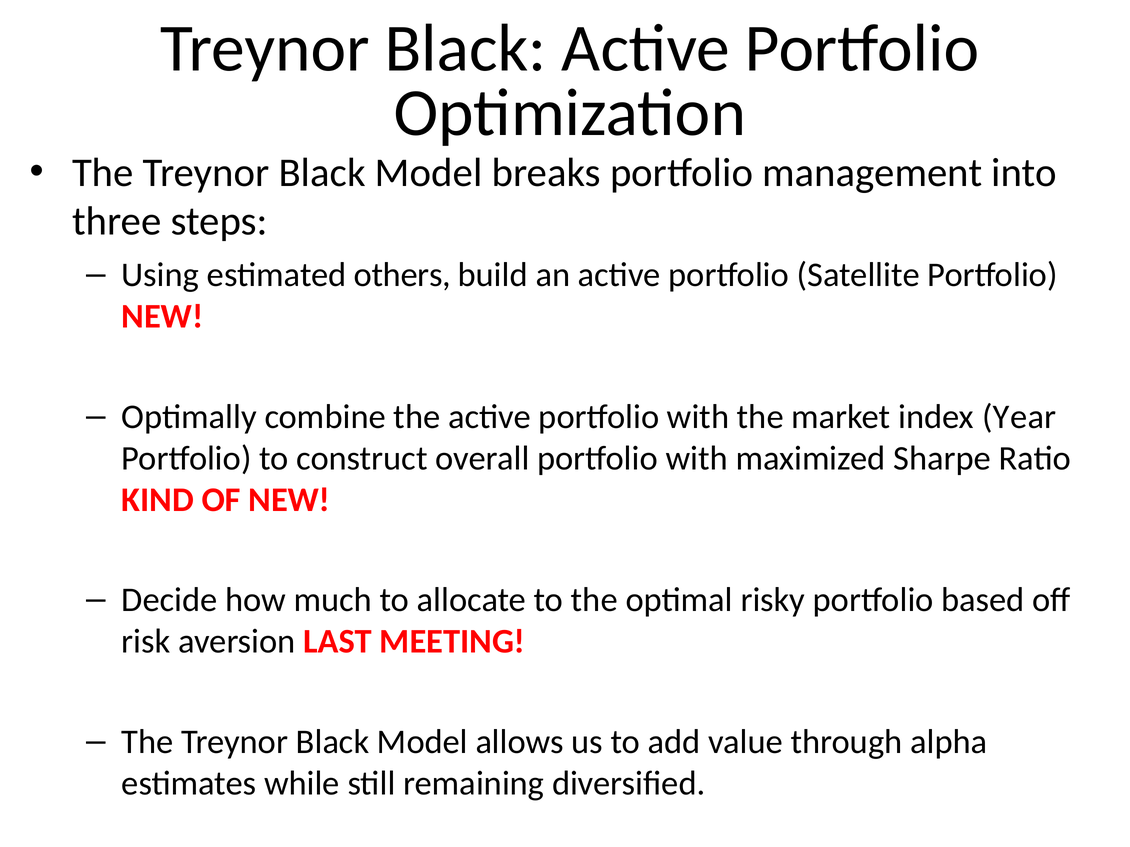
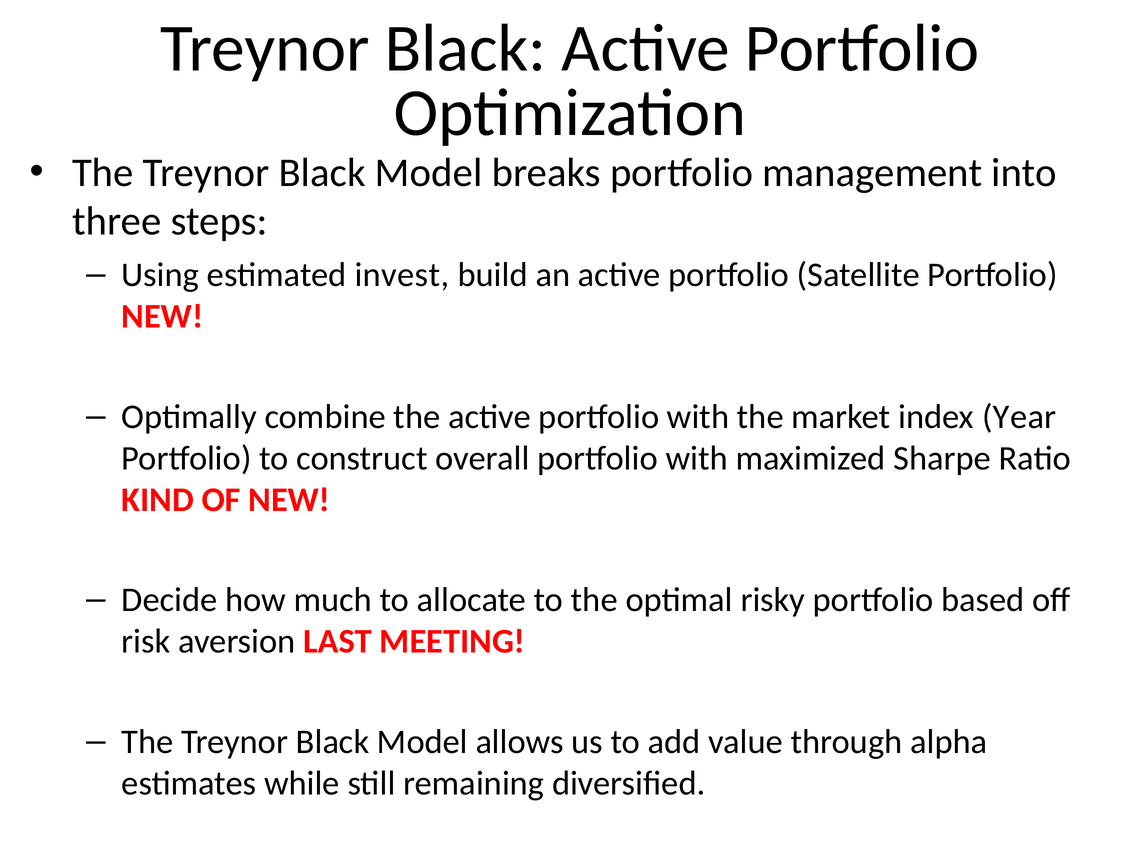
others: others -> invest (402, 275)
